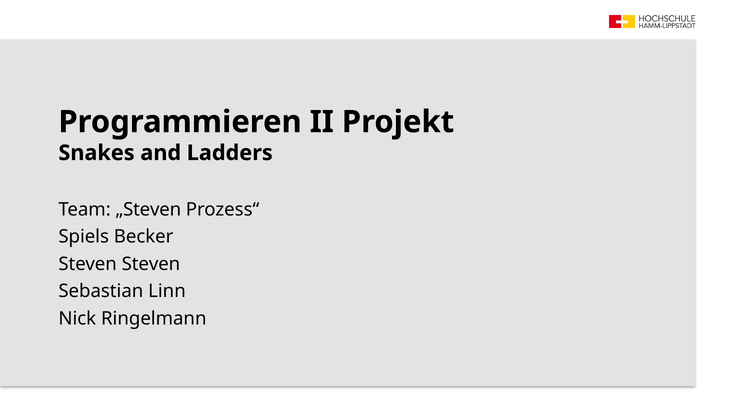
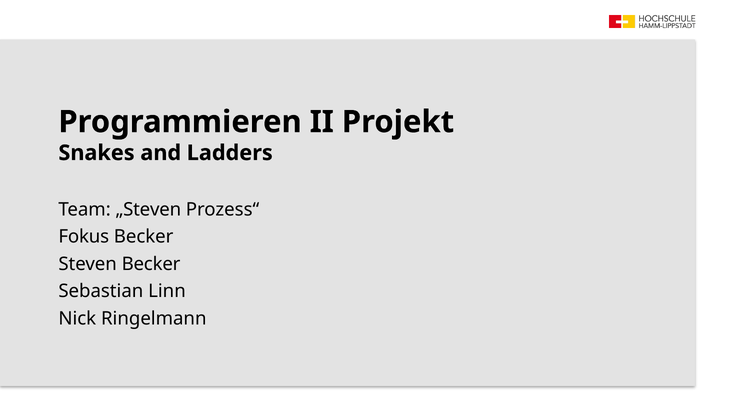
Spiels: Spiels -> Fokus (84, 237)
Steven Steven: Steven -> Becker (151, 264)
